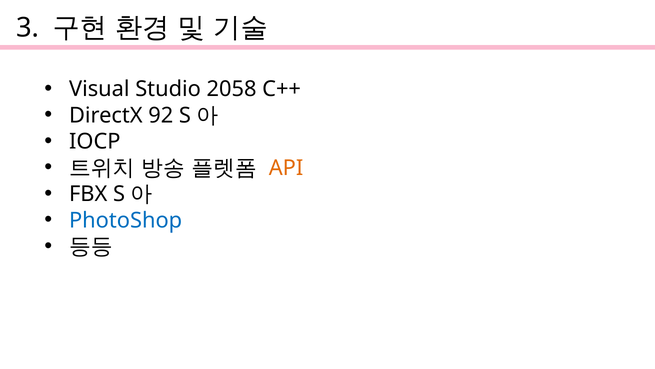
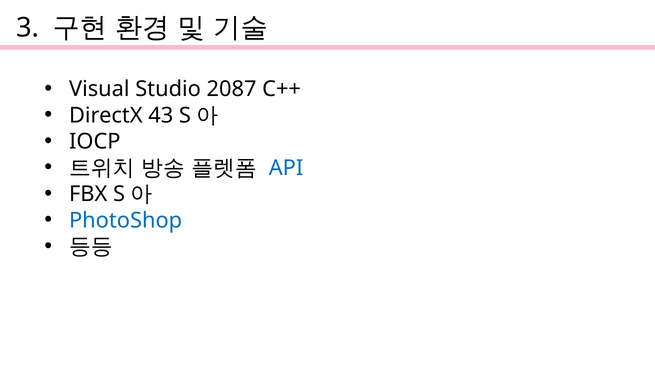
2058: 2058 -> 2087 (232, 89)
92: 92 -> 43 (161, 115)
API colour: orange -> blue (286, 168)
